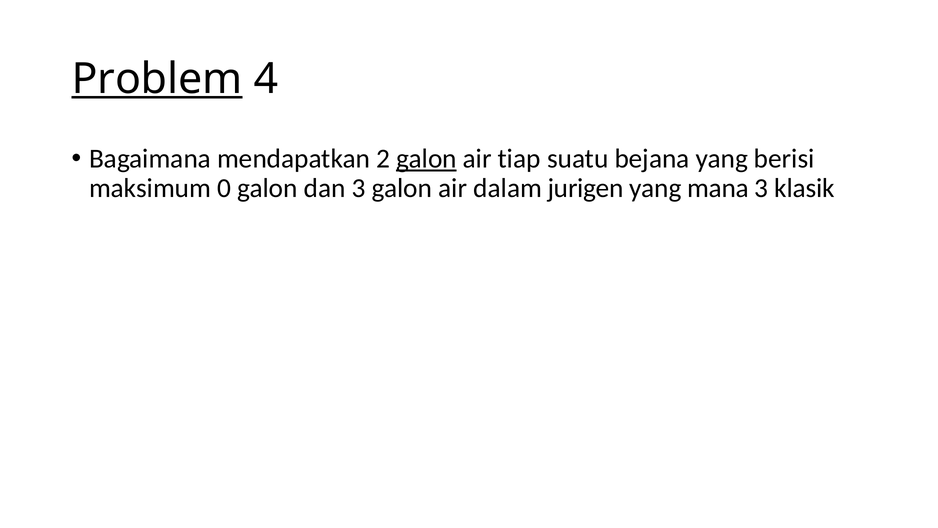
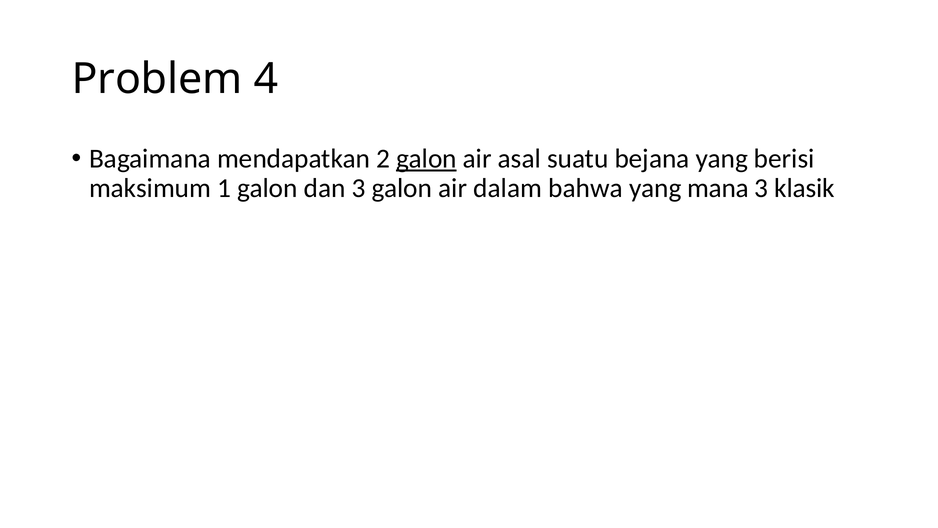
Problem underline: present -> none (157, 79)
tiap: tiap -> asal (519, 159)
0: 0 -> 1 (224, 188)
jurigen: jurigen -> bahwa (585, 188)
